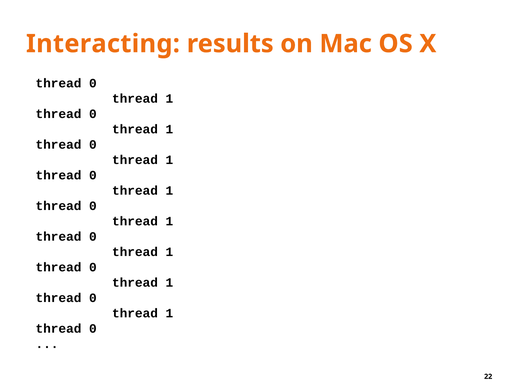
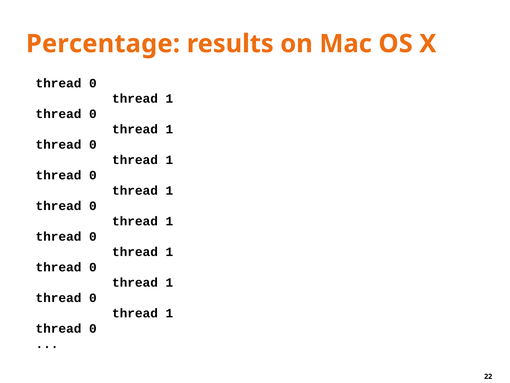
Interacting: Interacting -> Percentage (103, 44)
